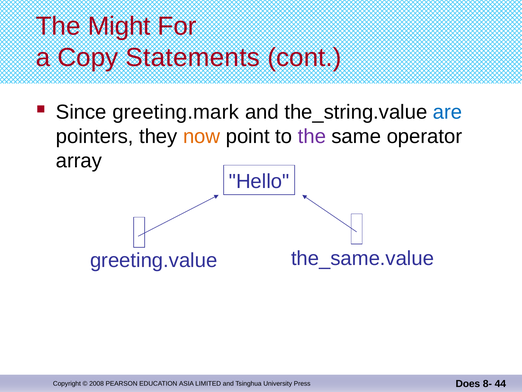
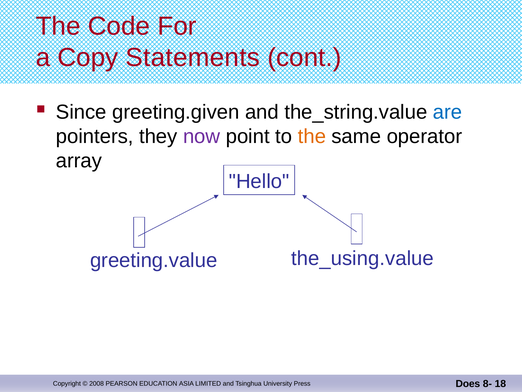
Might: Might -> Code (119, 26)
greeting.mark: greeting.mark -> greeting.given (176, 112)
now colour: orange -> purple (202, 136)
the colour: purple -> orange (312, 136)
the_same.value: the_same.value -> the_using.value (362, 258)
44: 44 -> 18 (500, 383)
